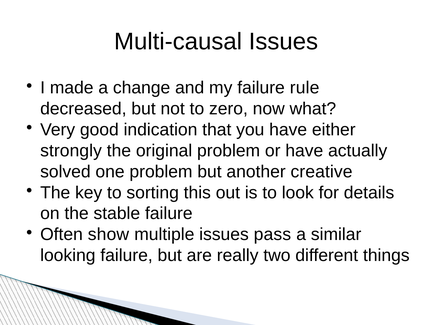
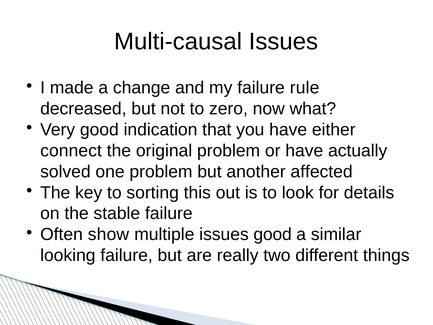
strongly: strongly -> connect (71, 151)
creative: creative -> affected (322, 171)
issues pass: pass -> good (273, 234)
